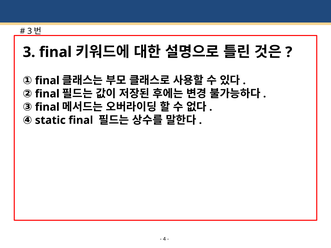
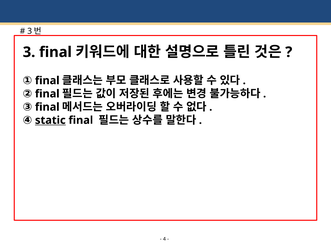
static underline: none -> present (50, 120)
